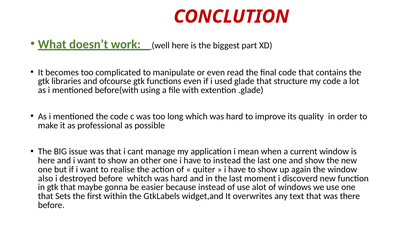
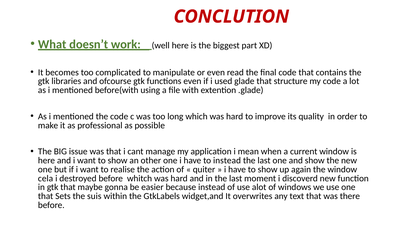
also: also -> cela (46, 178)
first: first -> suis (94, 196)
